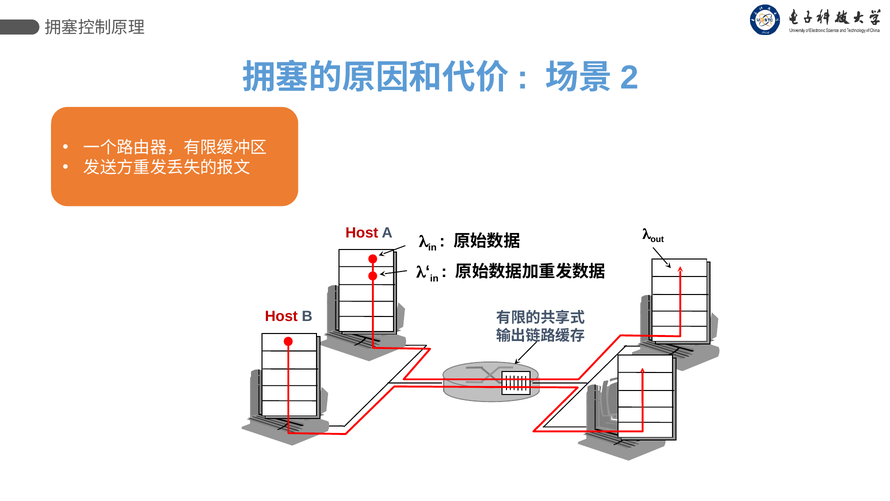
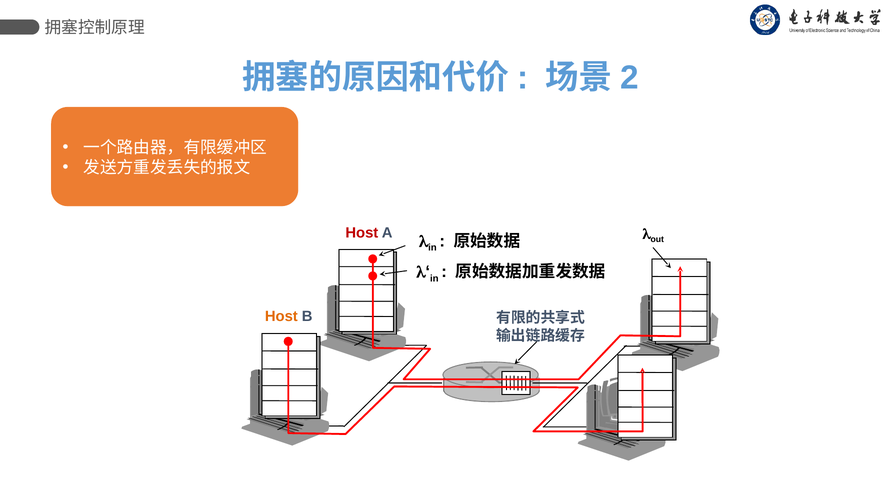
Host colour: red -> orange (281, 316)
